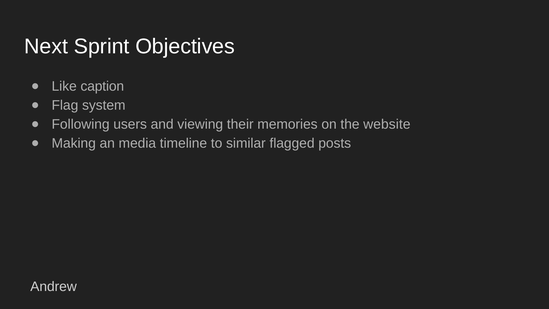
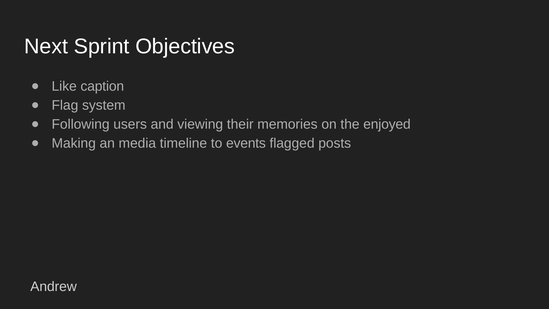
website: website -> enjoyed (387, 124)
similar: similar -> events (246, 143)
